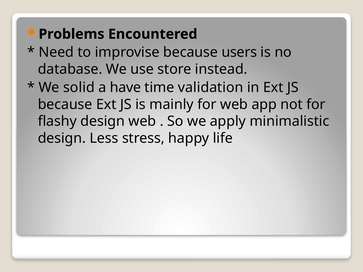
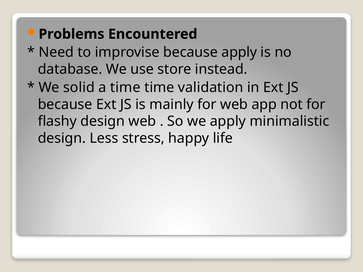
because users: users -> apply (239, 52)
a have: have -> time (125, 88)
